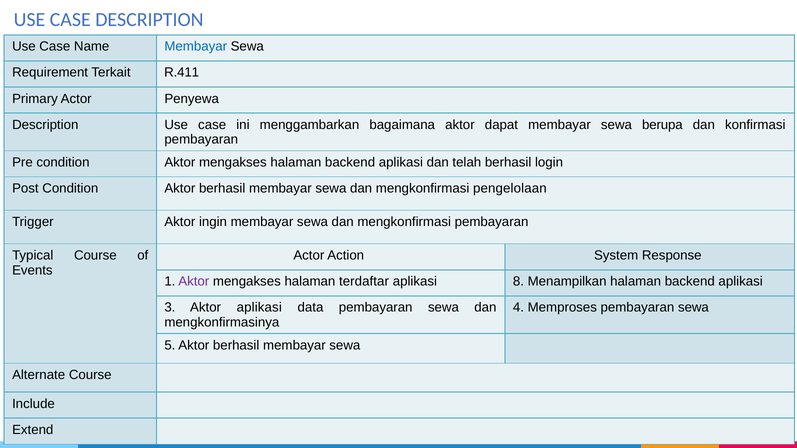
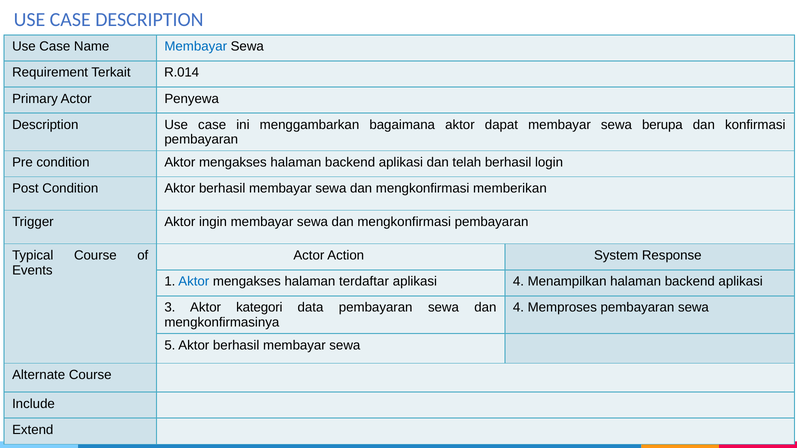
R.411: R.411 -> R.014 (182, 73)
pengelolaan: pengelolaan -> memberikan (510, 189)
Aktor colour: purple -> blue (194, 282)
aplikasi 8: 8 -> 4 (518, 282)
Aktor aplikasi: aplikasi -> kategori (259, 308)
